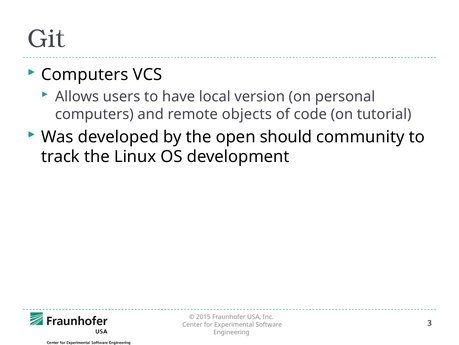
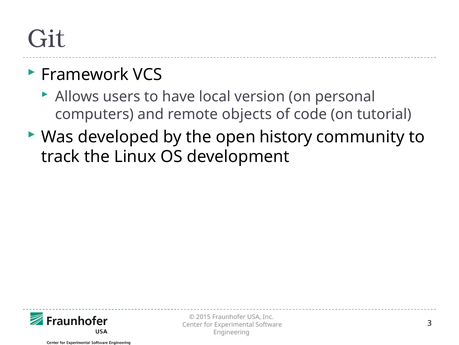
Computers: Computers -> Framework (85, 75)
should: should -> history (286, 137)
